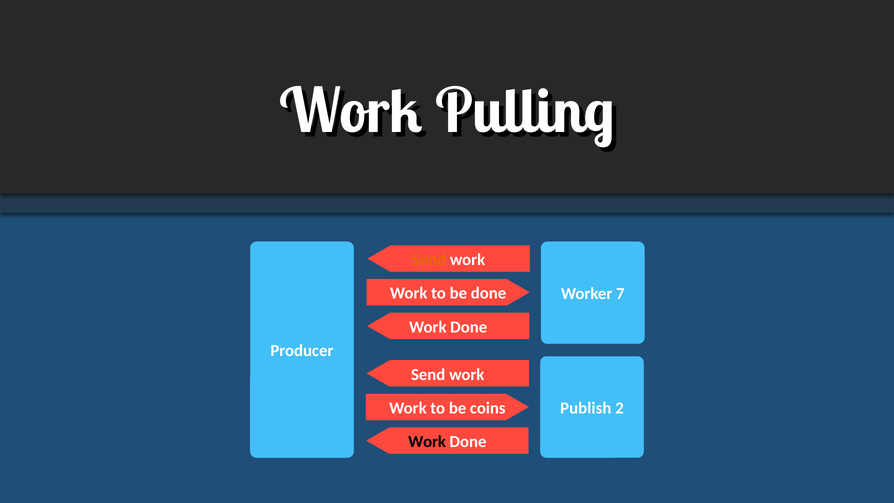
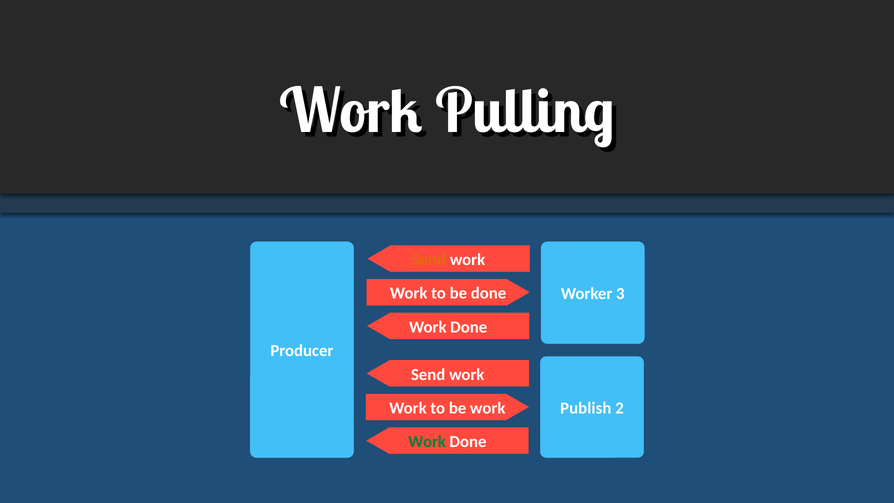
7: 7 -> 3 (620, 294)
be coins: coins -> work (488, 408)
Work colour: black -> green (427, 442)
